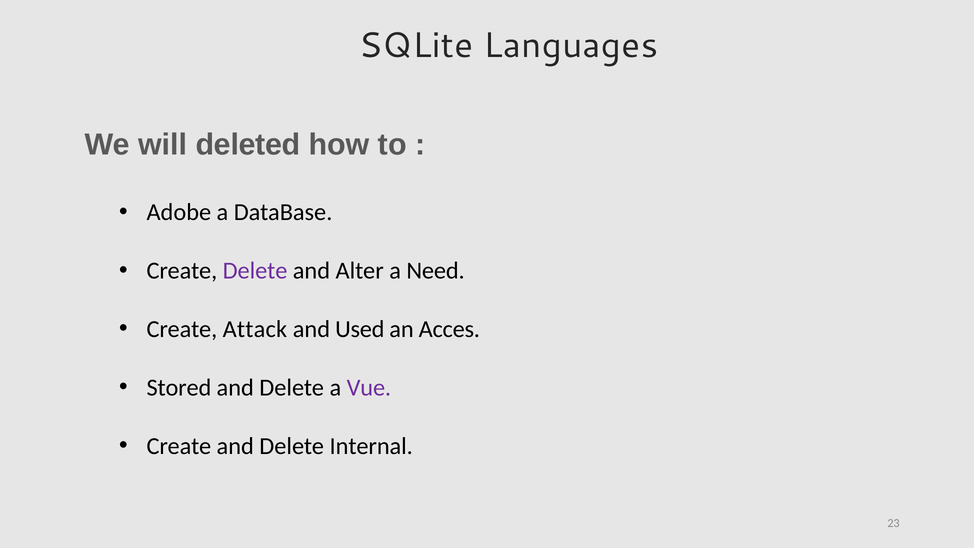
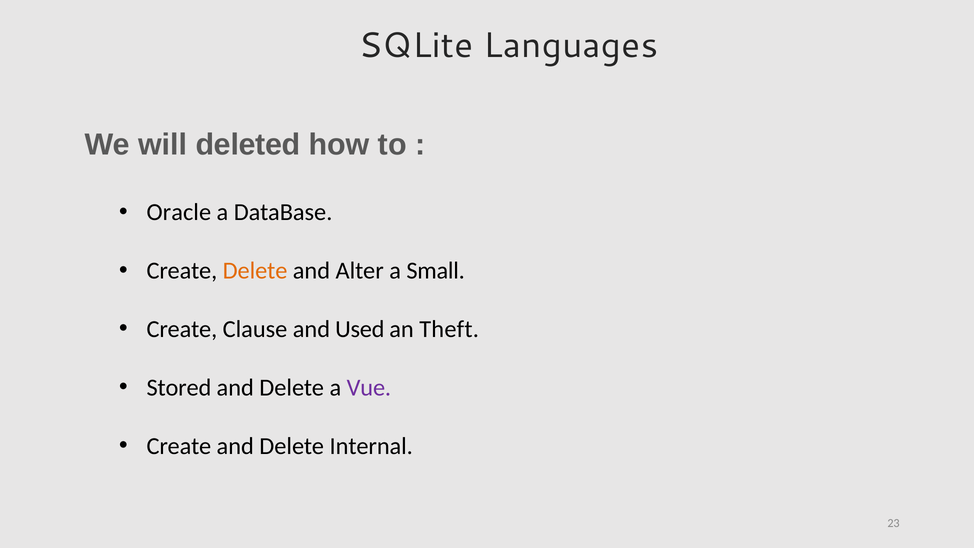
Adobe: Adobe -> Oracle (179, 212)
Delete colour: purple -> orange (255, 271)
Need: Need -> Small (436, 271)
Attack: Attack -> Clause (255, 329)
Acces: Acces -> Theft (449, 329)
